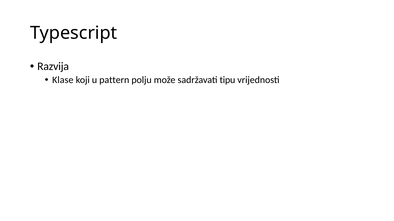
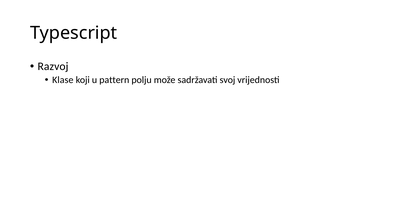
Razvija: Razvija -> Razvoj (53, 67)
tipu: tipu -> svoj (227, 80)
